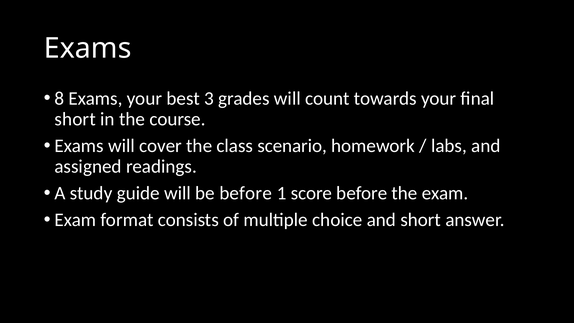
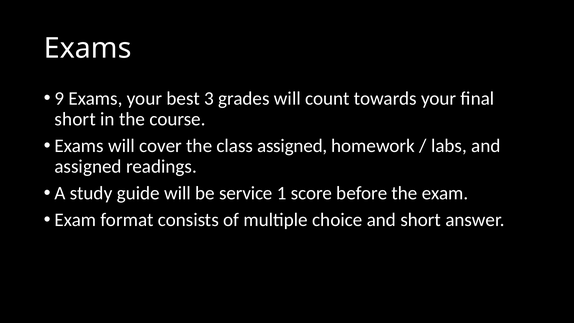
8: 8 -> 9 (59, 98)
class scenario: scenario -> assigned (292, 146)
be before: before -> service (246, 193)
